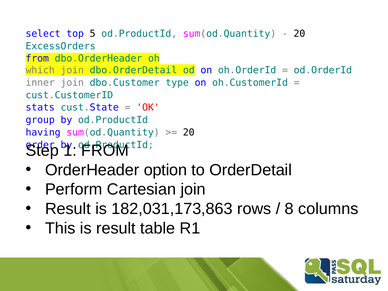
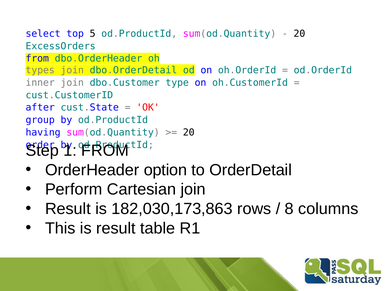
which: which -> types (40, 70)
stats: stats -> after (40, 108)
182,031,173,863: 182,031,173,863 -> 182,030,173,863 (172, 209)
